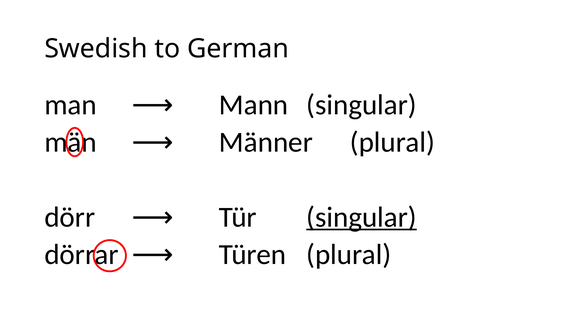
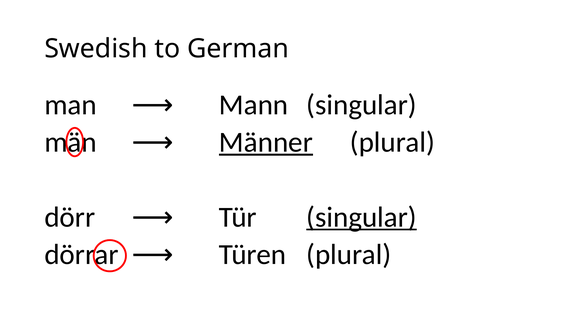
Männer underline: none -> present (266, 142)
